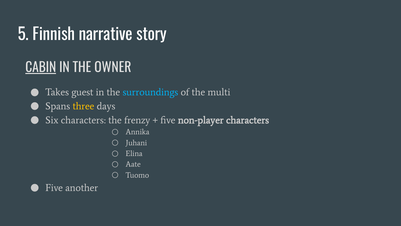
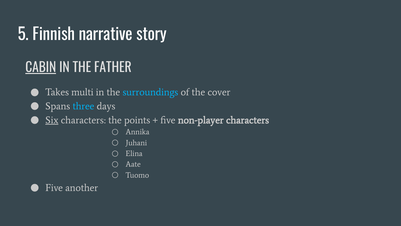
OWNER: OWNER -> FATHER (113, 68)
guest: guest -> multi (82, 92)
multi: multi -> cover (219, 92)
three colour: yellow -> light blue (83, 106)
Six underline: none -> present (52, 120)
frenzy: frenzy -> points (137, 120)
